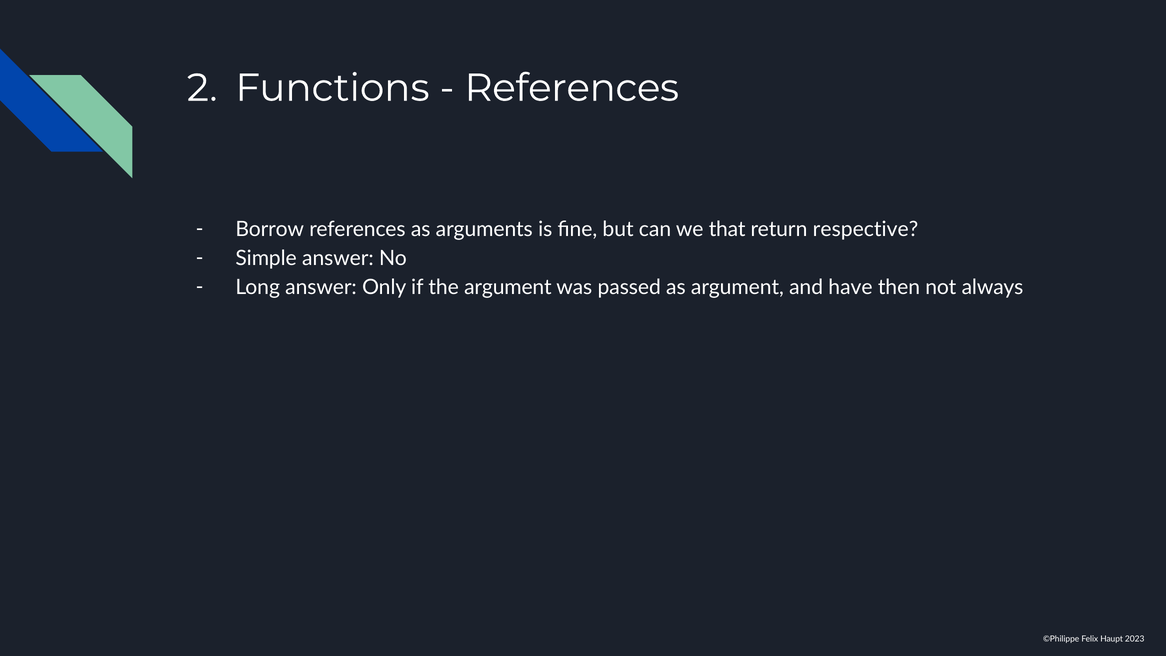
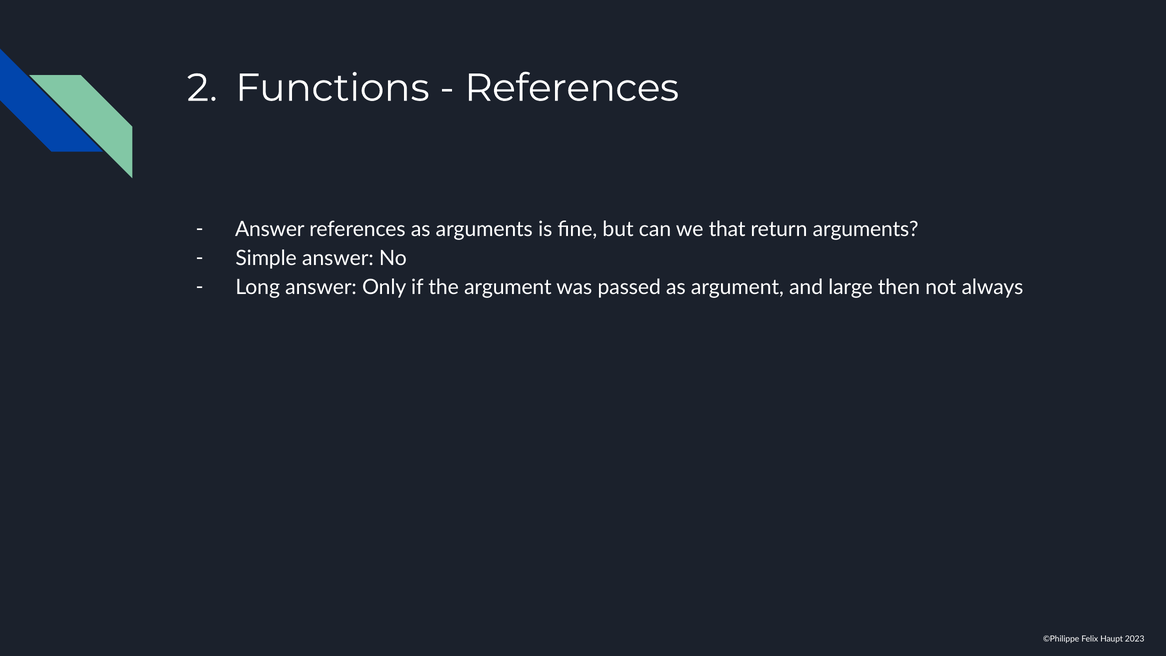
Borrow: Borrow -> Answer (270, 229)
return respective: respective -> arguments (866, 229)
have: have -> large (851, 287)
